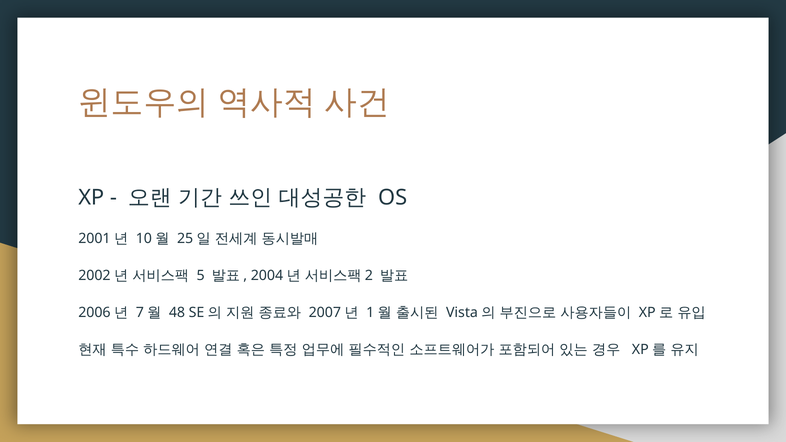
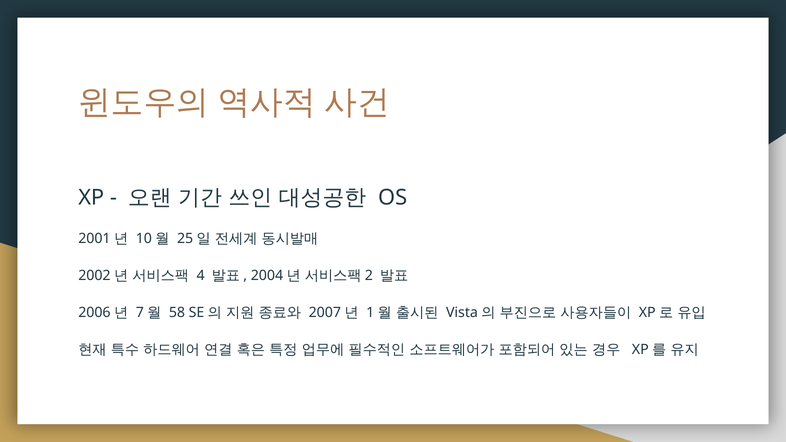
5: 5 -> 4 (201, 276)
48: 48 -> 58 (177, 313)
